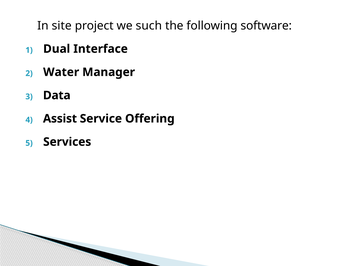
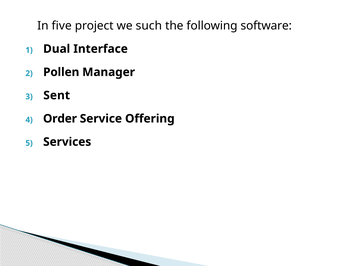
site: site -> five (62, 26)
Water: Water -> Pollen (61, 72)
Data: Data -> Sent (57, 95)
Assist: Assist -> Order (60, 118)
